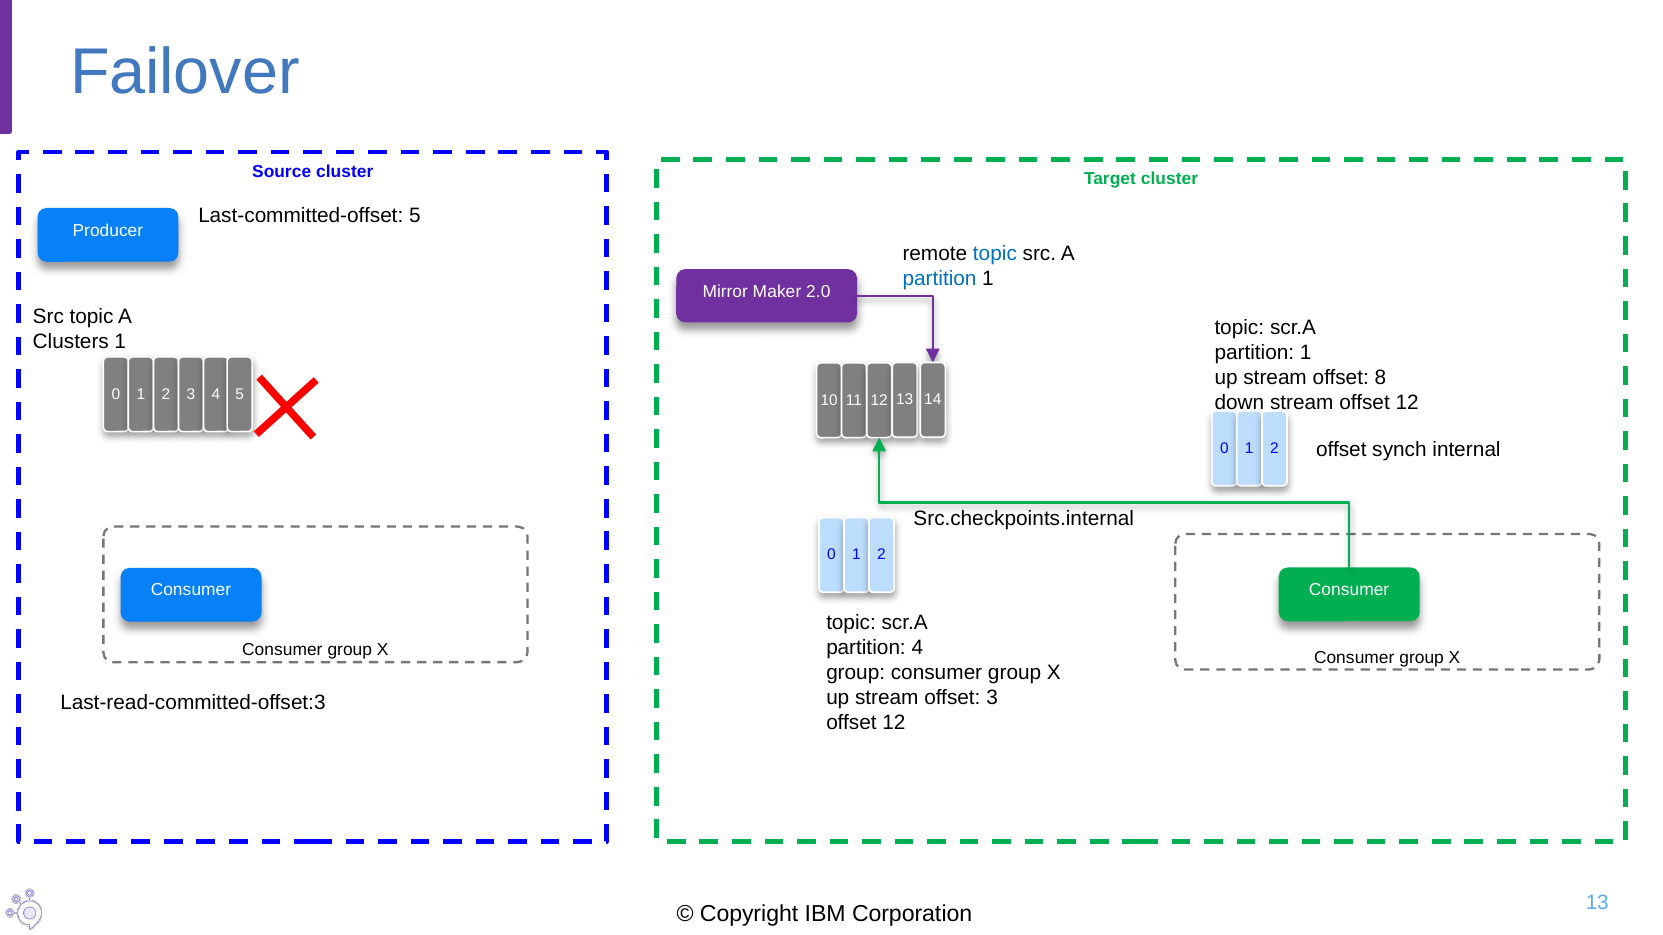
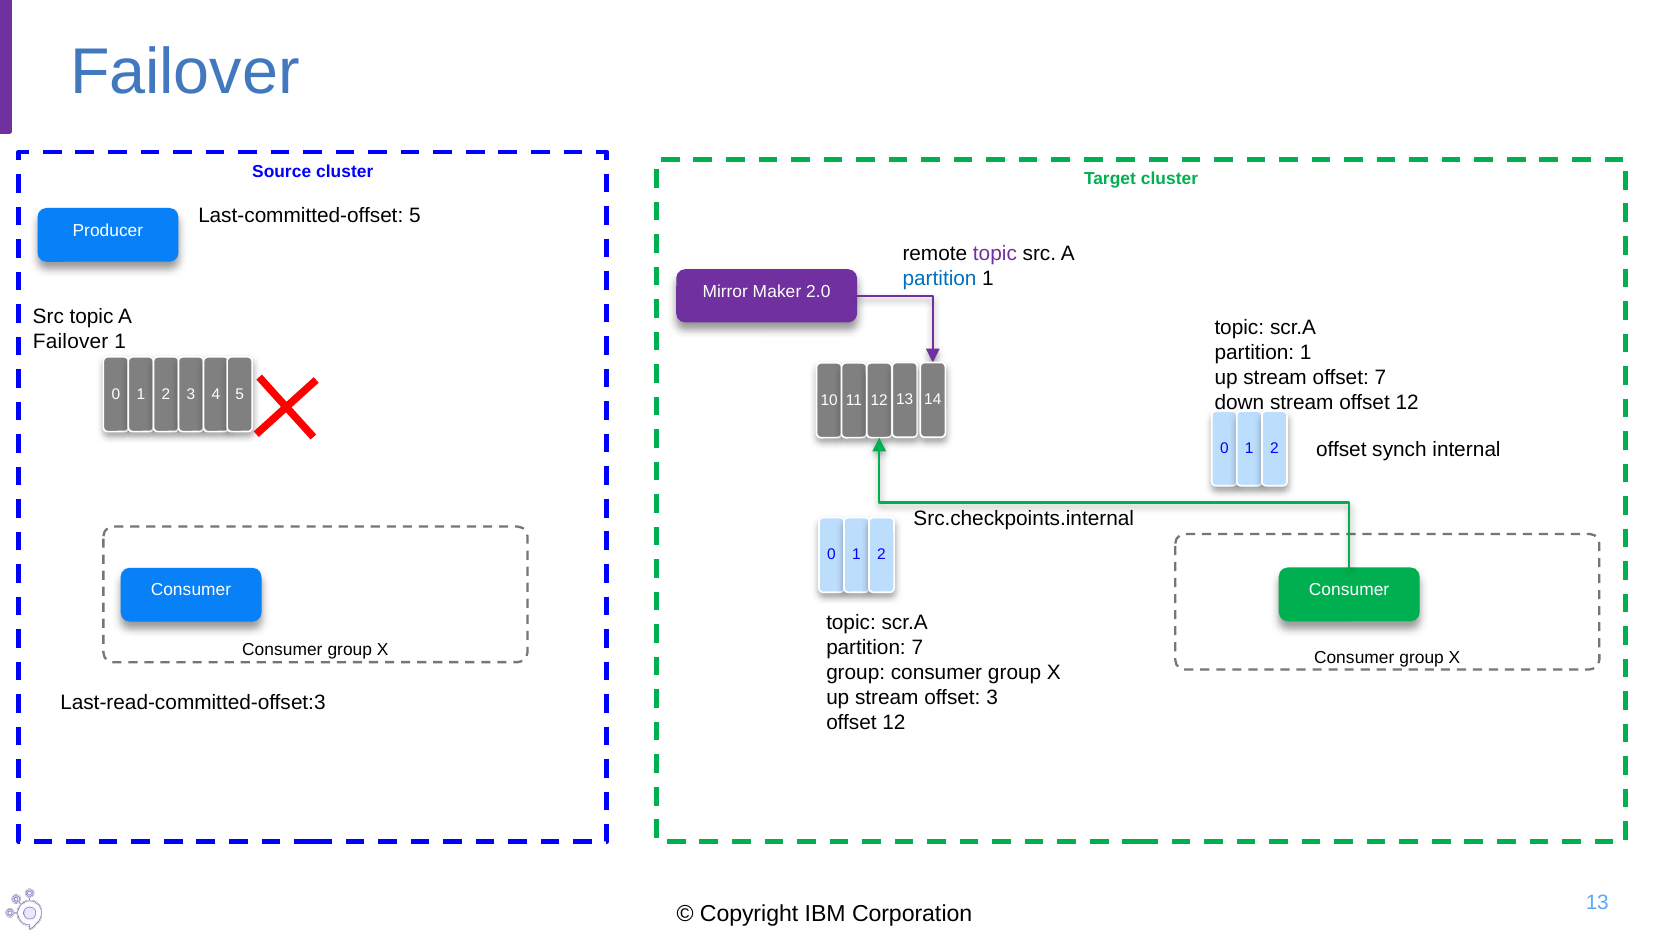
topic colour: blue -> purple (995, 254)
Clusters: Clusters -> Failover (71, 342)
offset 8: 8 -> 7 (1381, 378)
partition 4: 4 -> 7 (917, 648)
